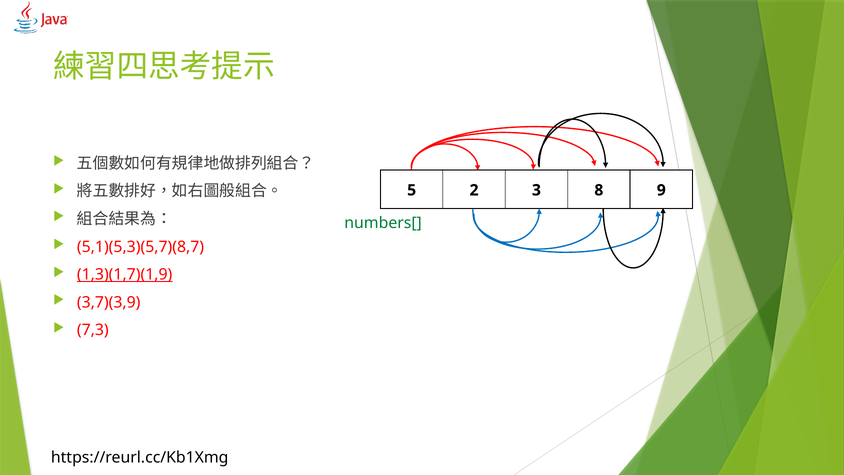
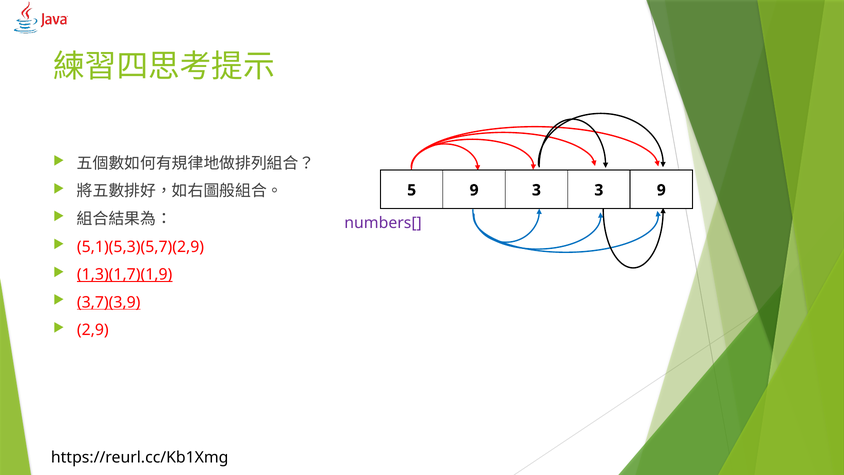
5 2: 2 -> 9 (474, 190)
3 8: 8 -> 3 (599, 190)
numbers[ colour: green -> purple (383, 223)
5,1)(5,3)(5,7)(8,7: 5,1)(5,3)(5,7)(8,7 -> 5,1)(5,3)(5,7)(2,9 (141, 247)
3,7)(3,9 underline: none -> present (109, 302)
7,3: 7,3 -> 2,9 (93, 330)
